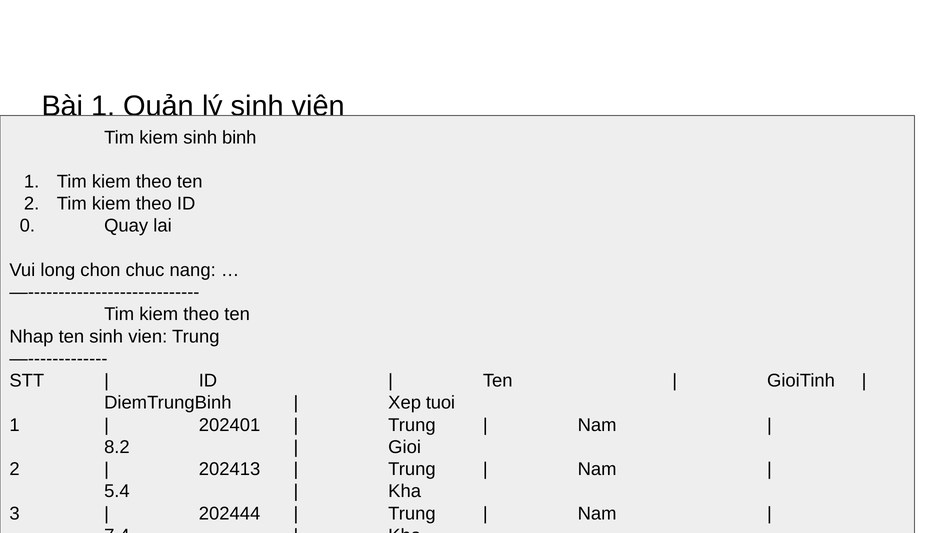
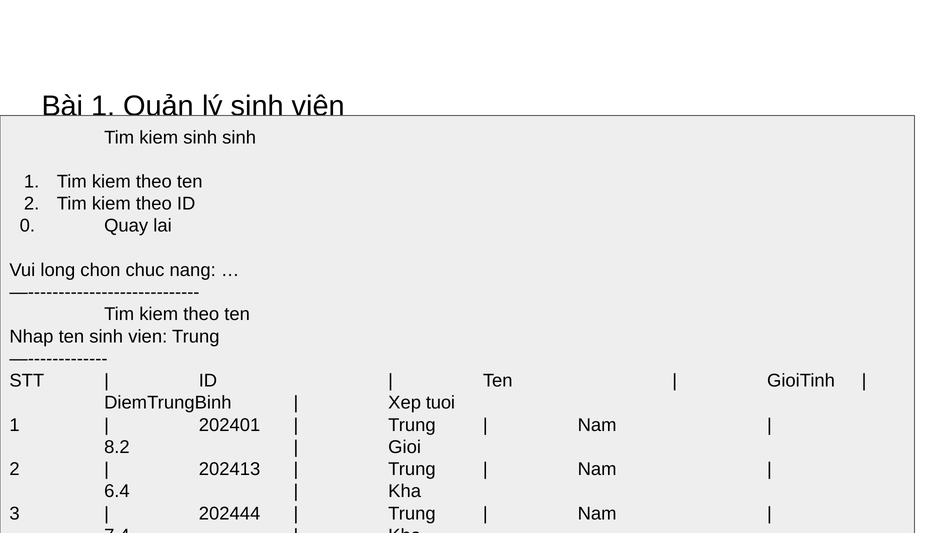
sinh binh: binh -> sinh (239, 137)
5.4: 5.4 -> 6.4 (117, 491)
